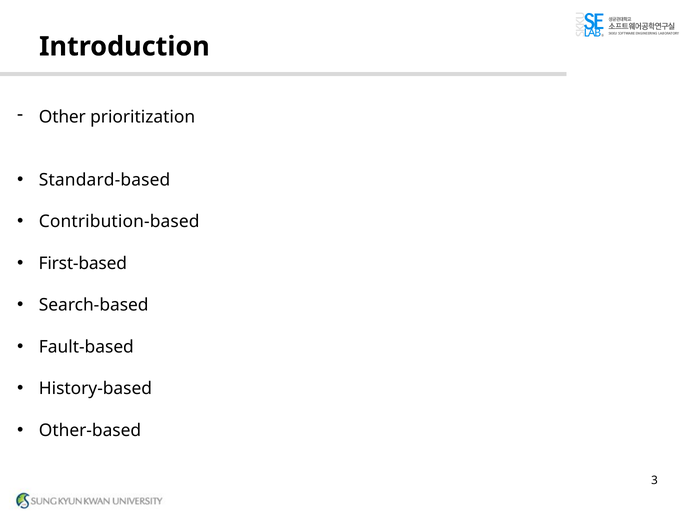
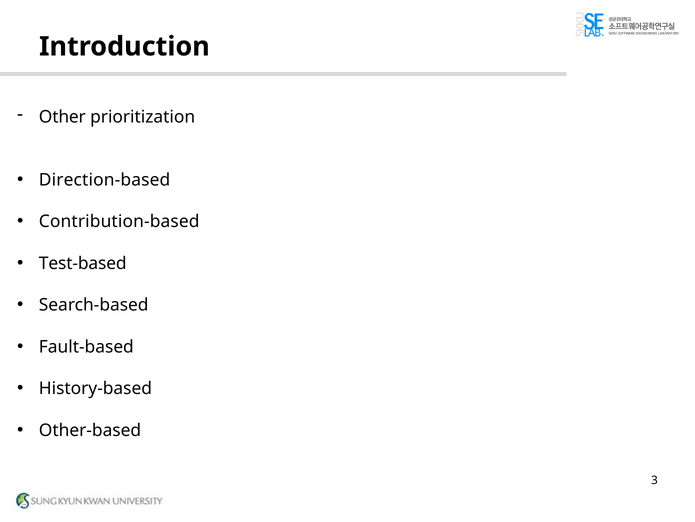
Standard-based: Standard-based -> Direction-based (105, 180)
First-based: First-based -> Test-based (83, 263)
